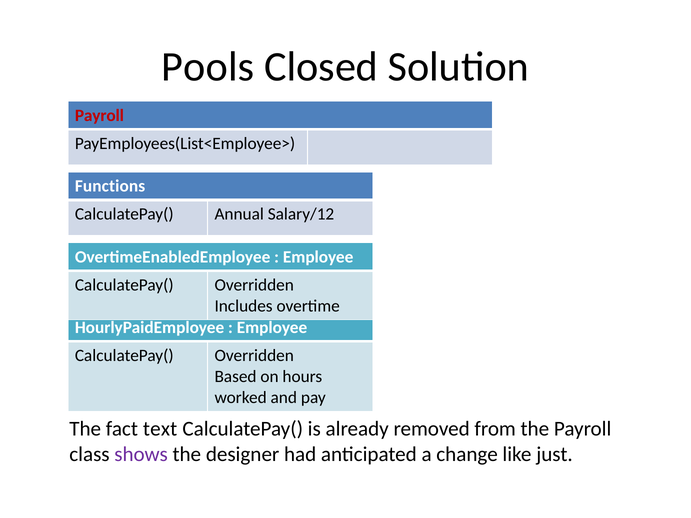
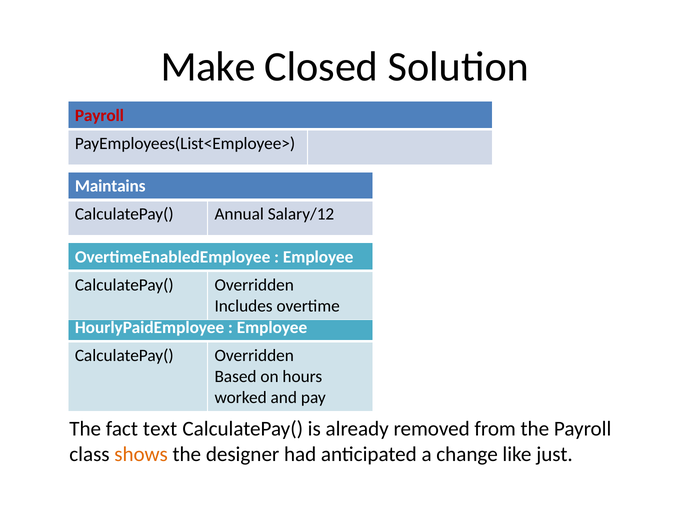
Pools: Pools -> Make (208, 67)
Functions: Functions -> Maintains (110, 186)
shows colour: purple -> orange (141, 454)
